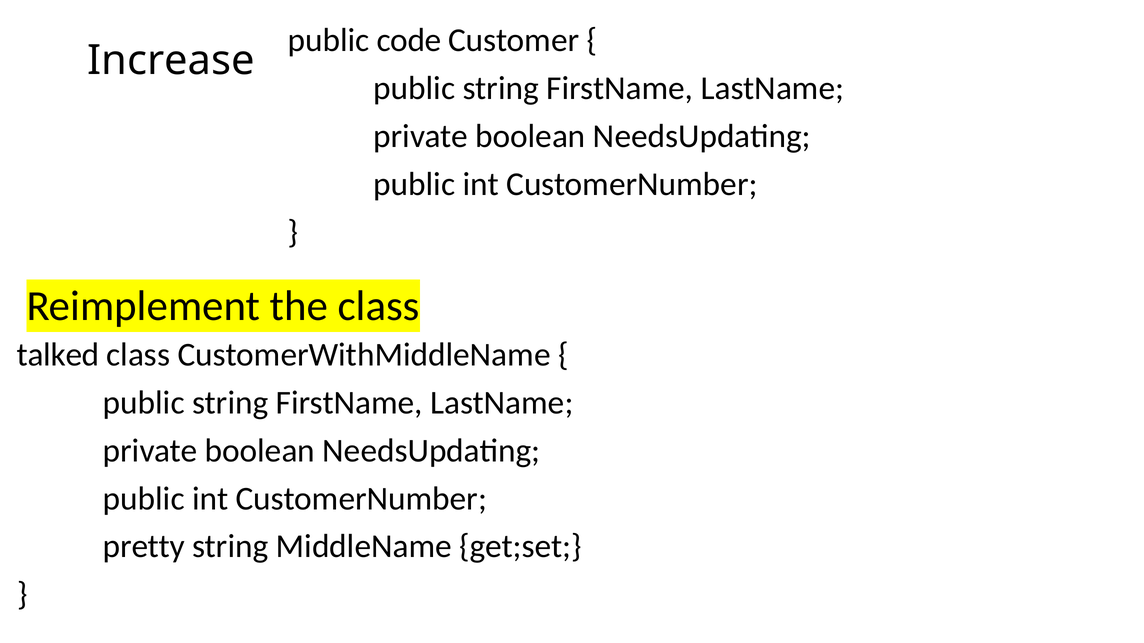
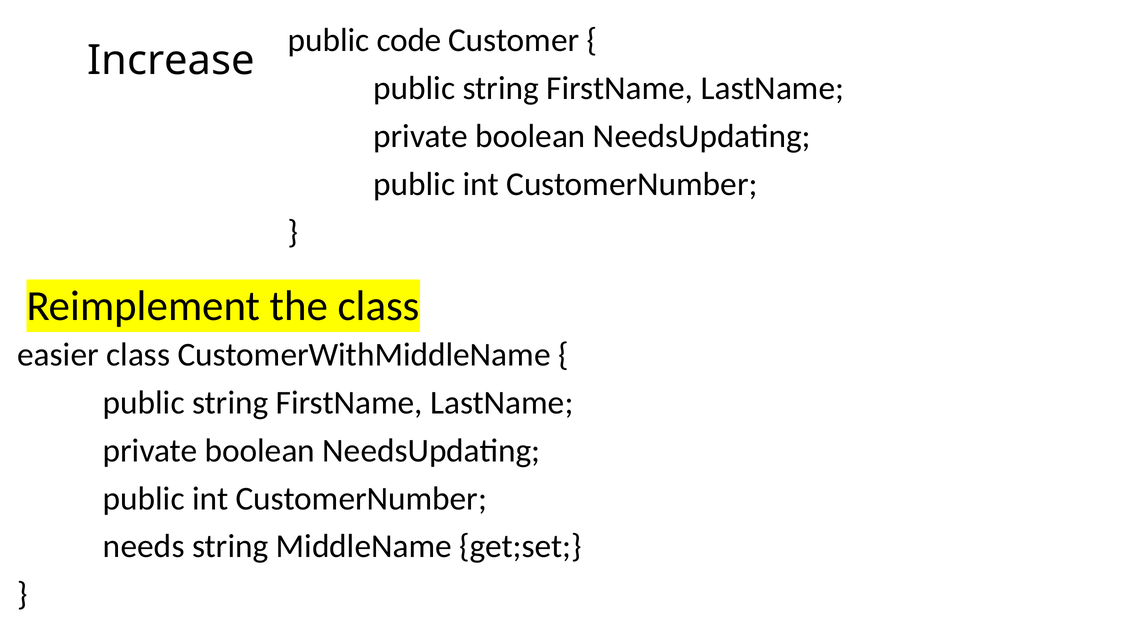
talked: talked -> easier (58, 355)
pretty: pretty -> needs (144, 547)
